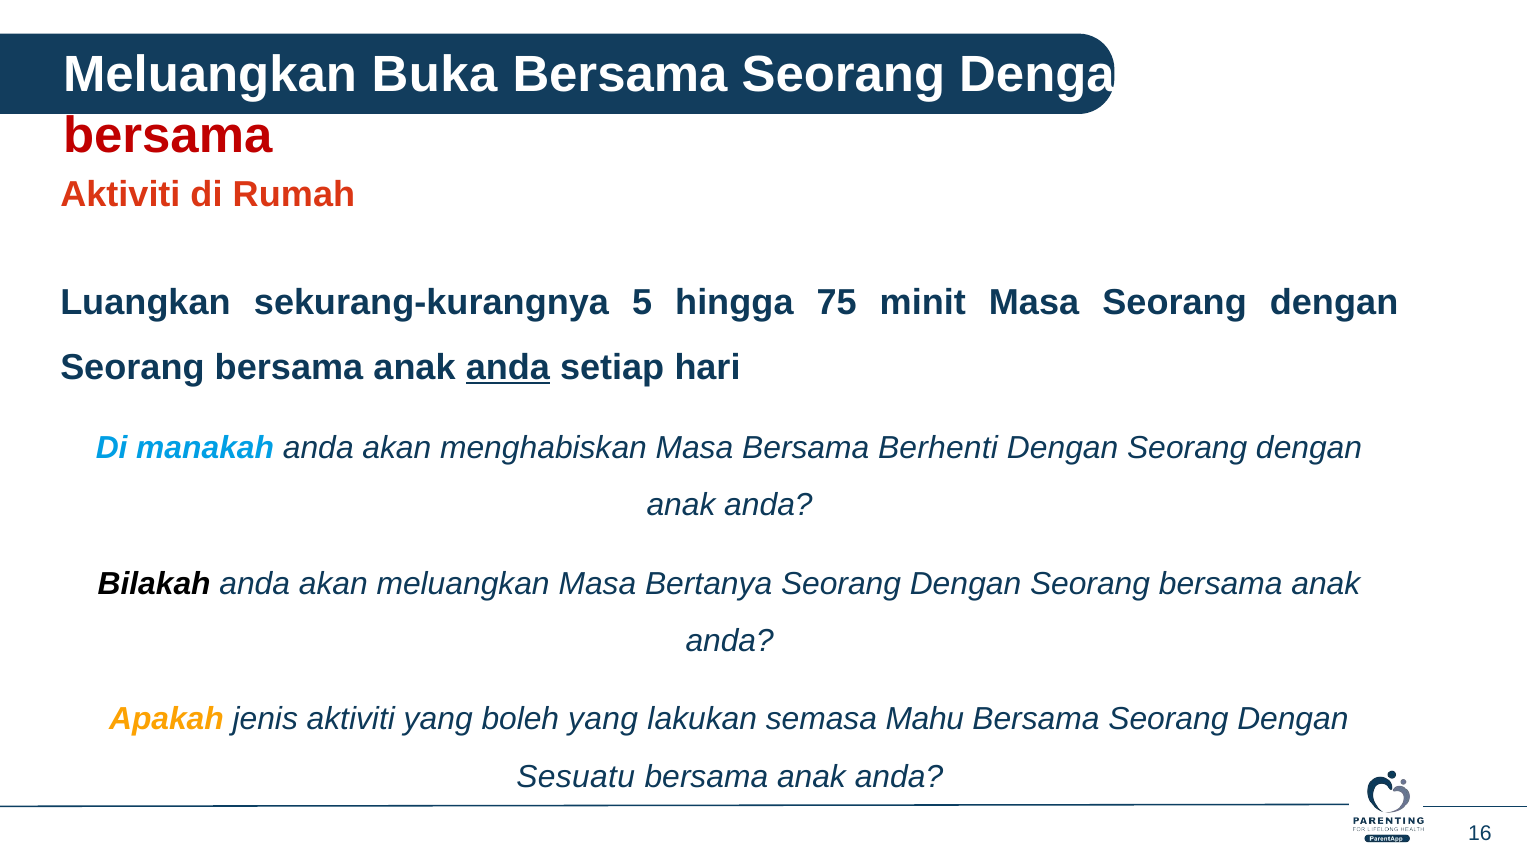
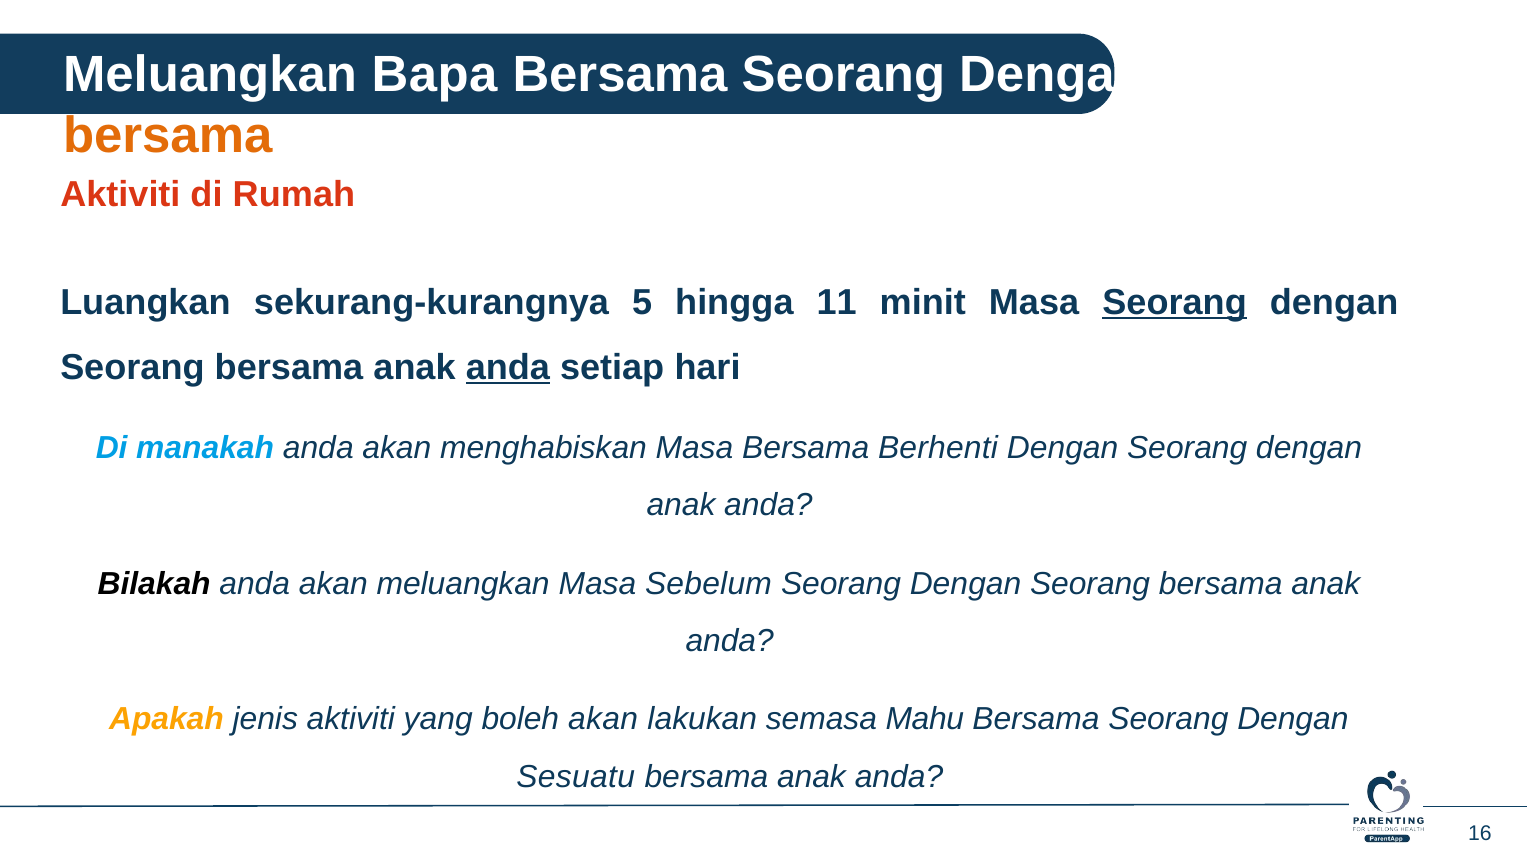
Buka: Buka -> Bapa (434, 75)
bersama colour: red -> orange (168, 136)
75: 75 -> 11 (837, 302)
Seorang underline: none -> present (1175, 302)
Bertanya: Bertanya -> Sebelum (709, 584)
boleh yang: yang -> akan (603, 719)
